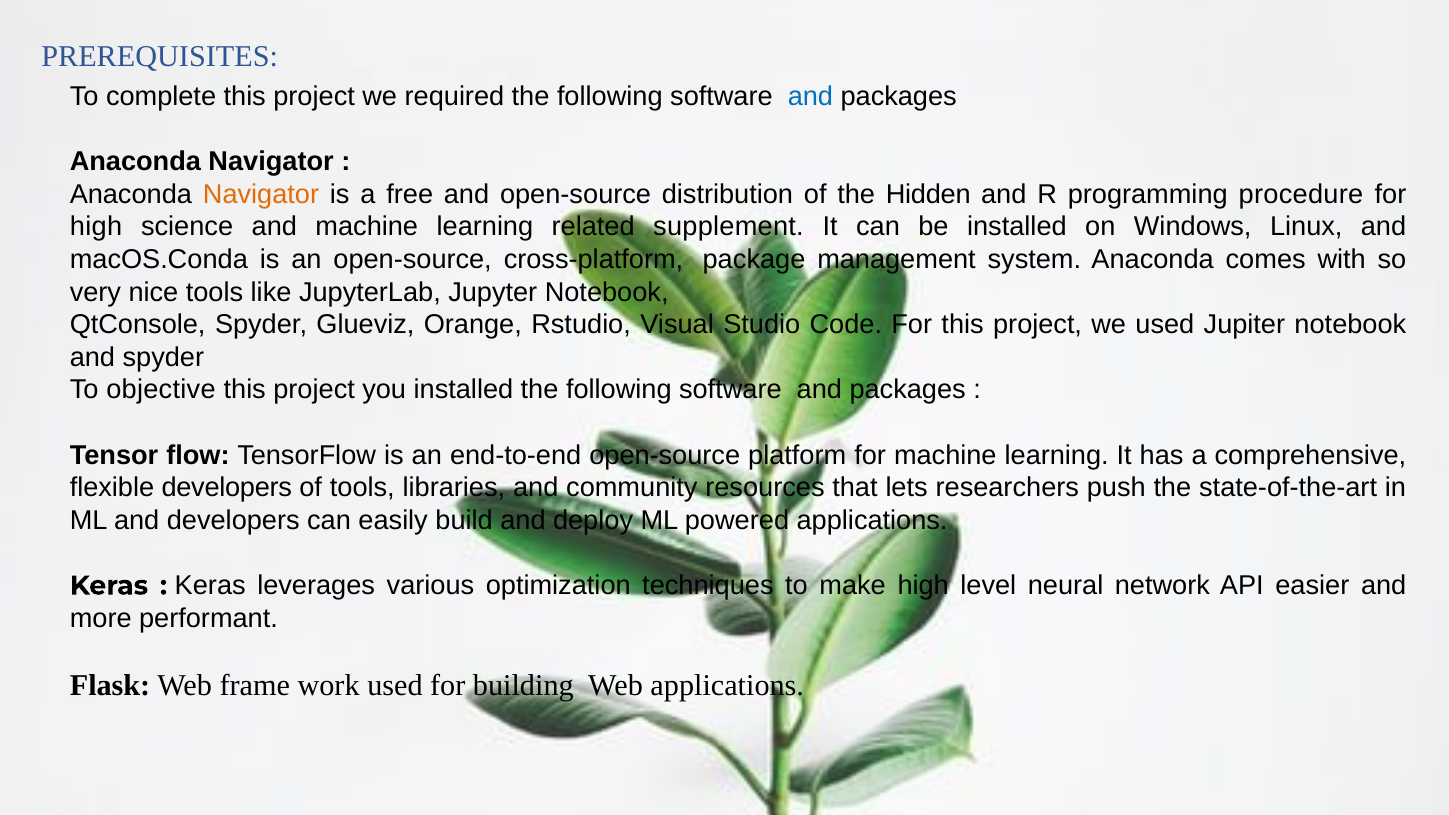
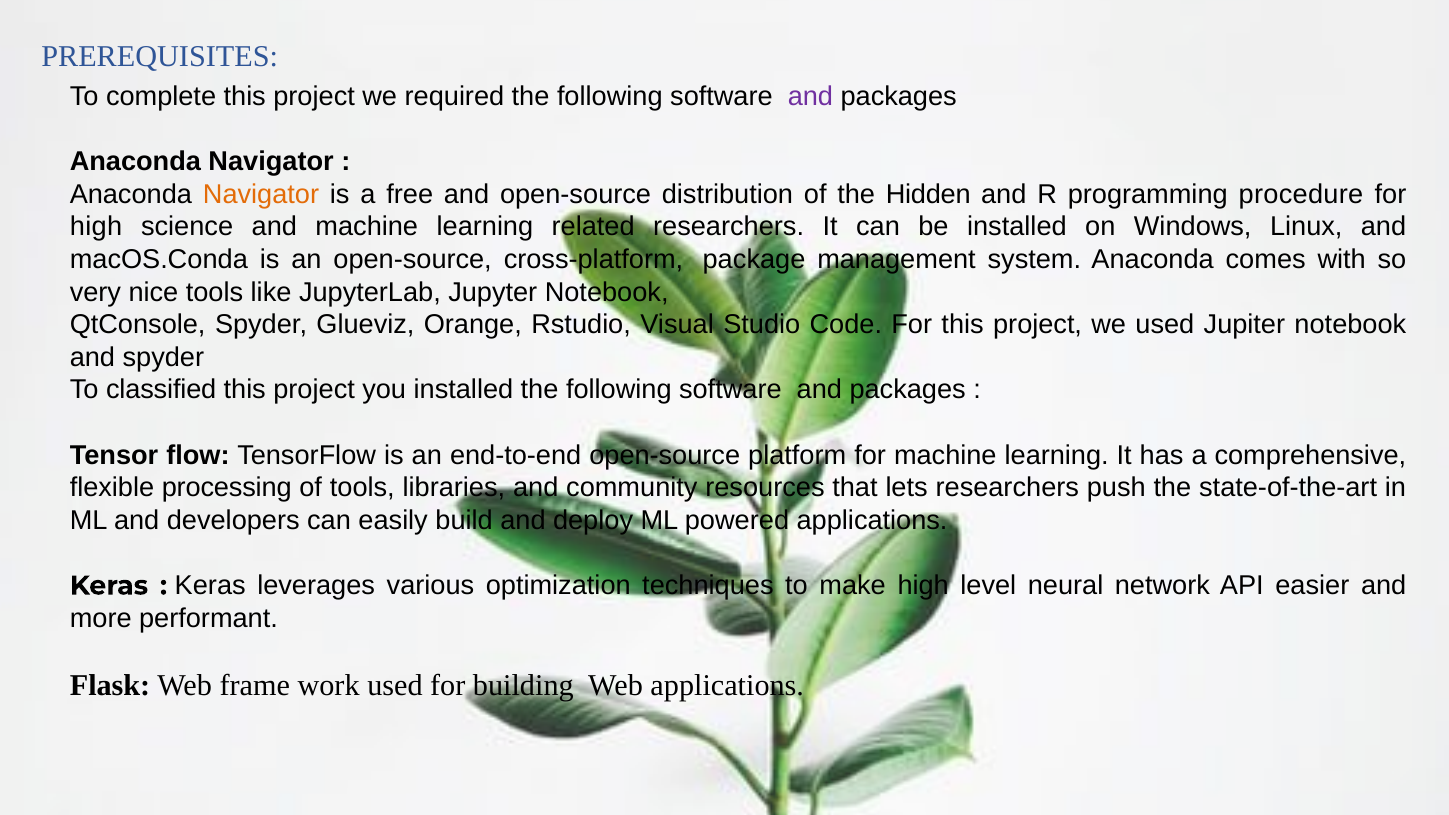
and colour: blue -> purple (810, 97)
related supplement: supplement -> researchers (729, 227)
objective: objective -> classified (161, 390)
flexible developers: developers -> processing (227, 488)
